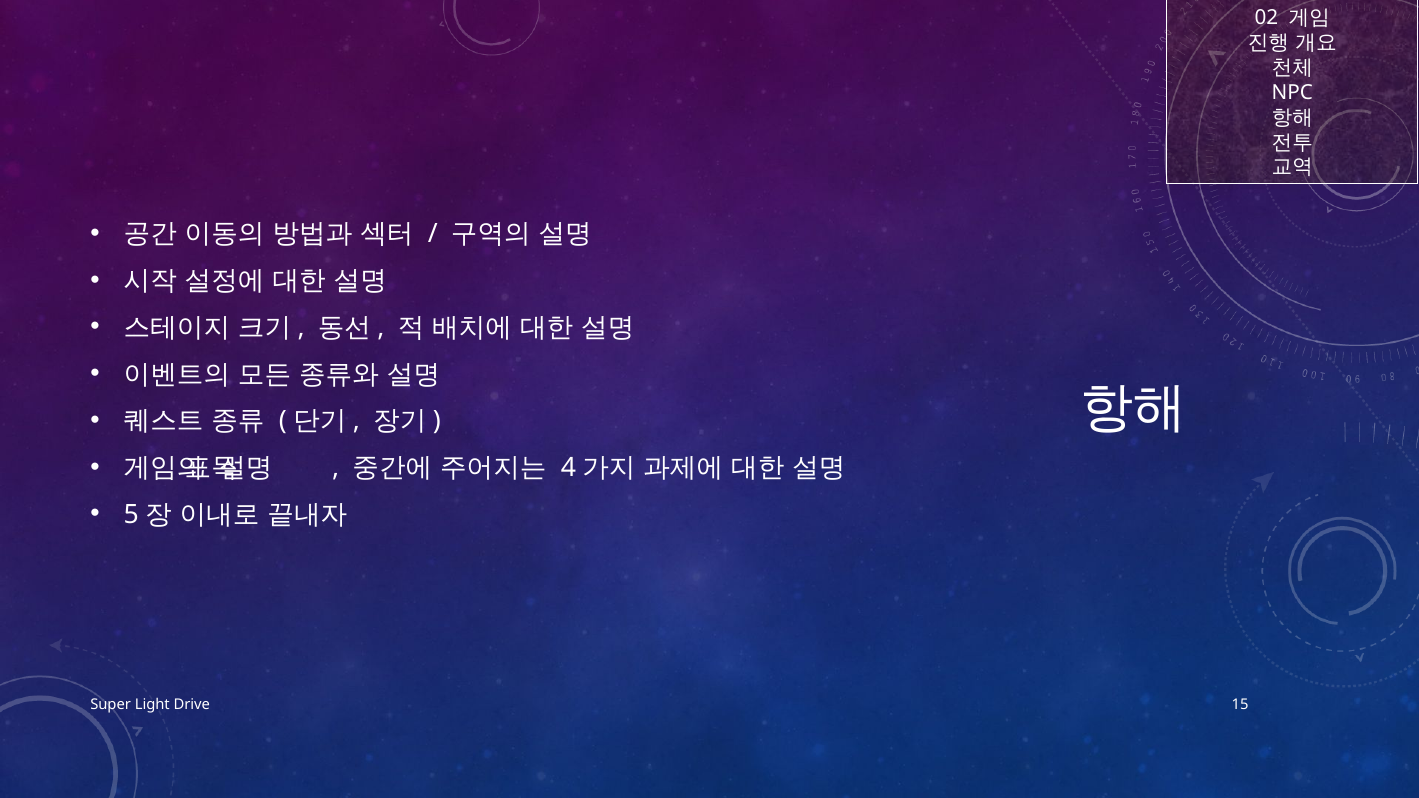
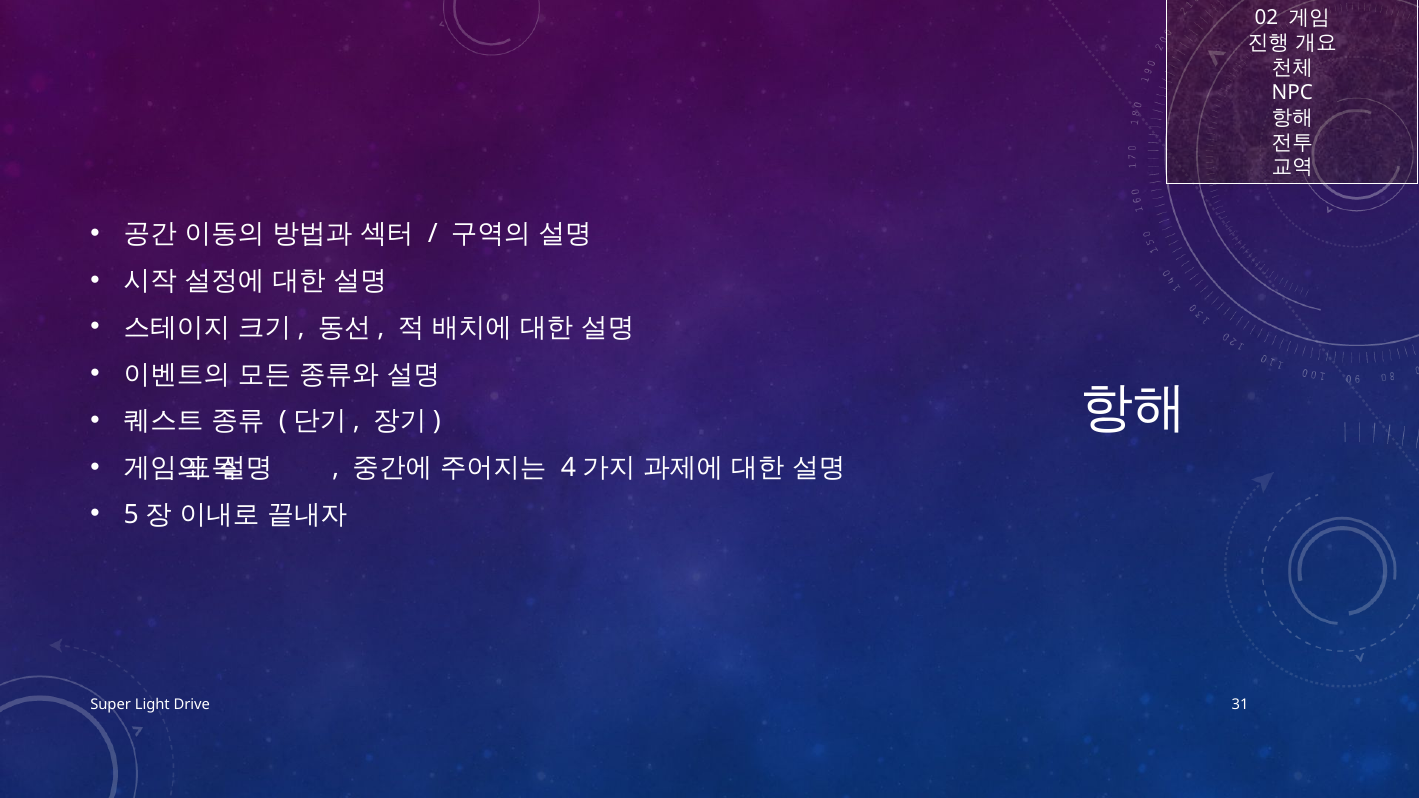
15: 15 -> 31 (1240, 705)
